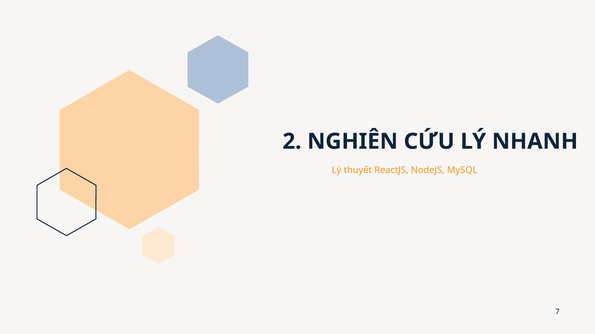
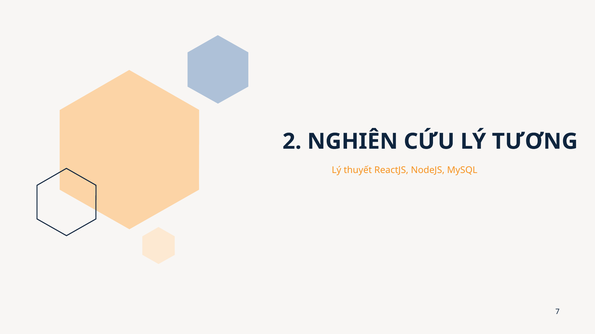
NHANH: NHANH -> TƯƠNG (535, 142)
